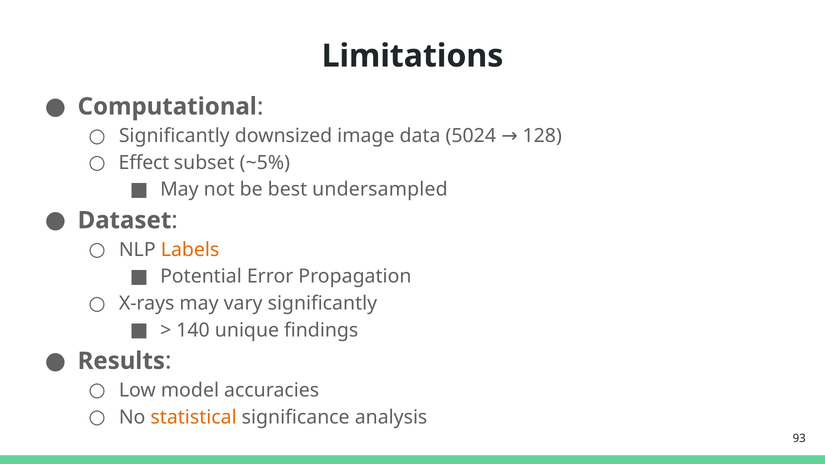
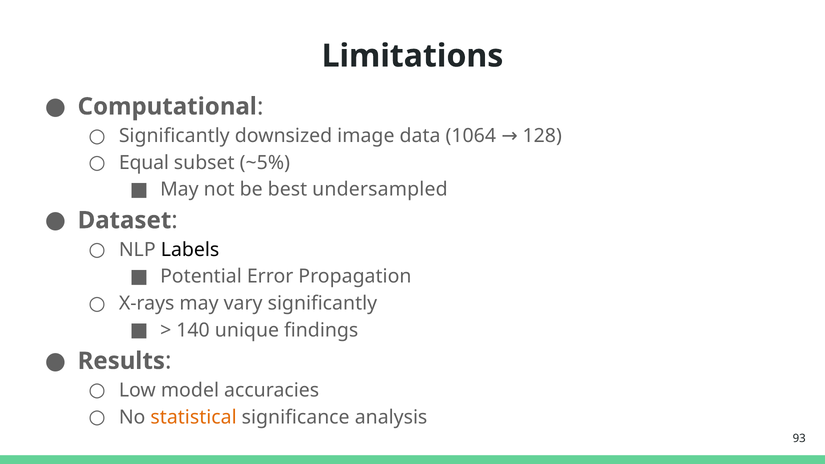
5024: 5024 -> 1064 (471, 136)
Effect: Effect -> Equal (144, 163)
Labels colour: orange -> black (190, 250)
